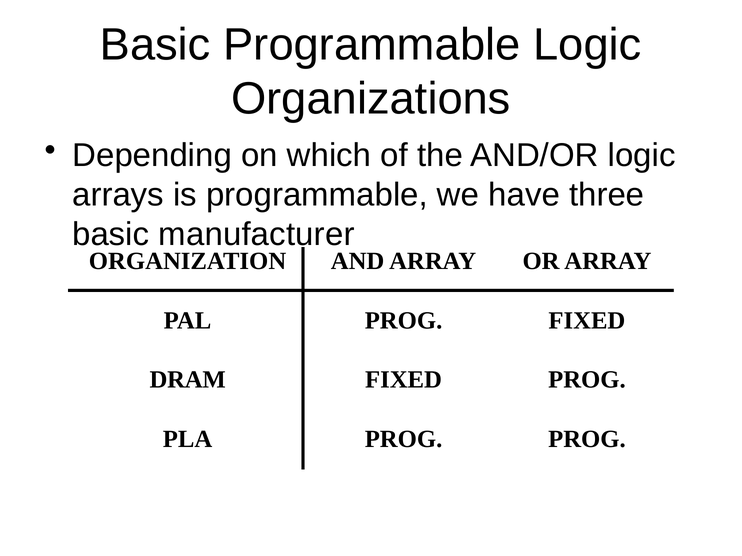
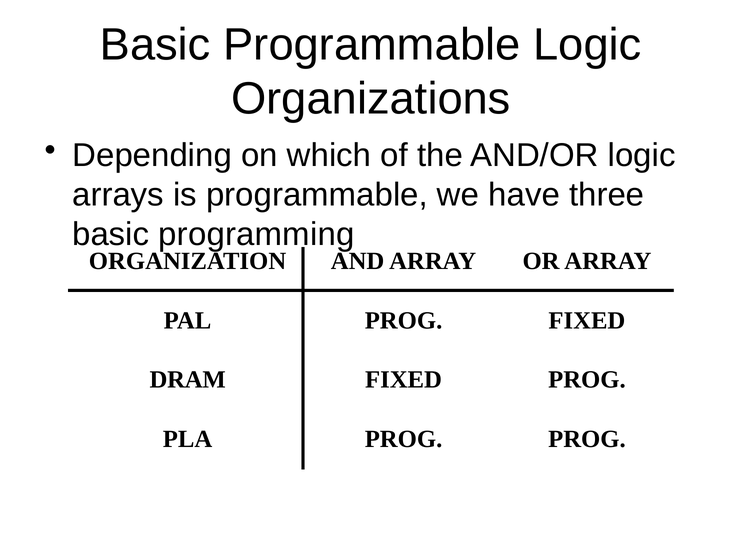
manufacturer: manufacturer -> programming (256, 235)
